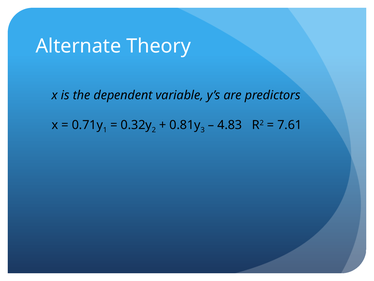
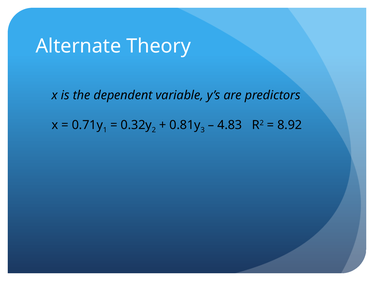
7.61: 7.61 -> 8.92 (290, 125)
